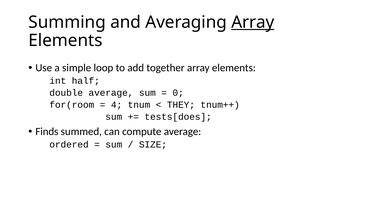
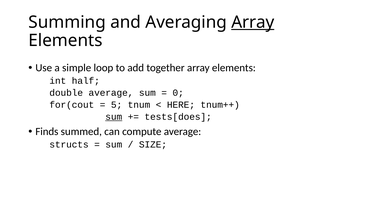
for(room: for(room -> for(cout (72, 105)
4: 4 -> 5 (117, 105)
THEY: THEY -> HERE (181, 105)
sum underline: none -> present (114, 117)
ordered: ordered -> structs (69, 144)
